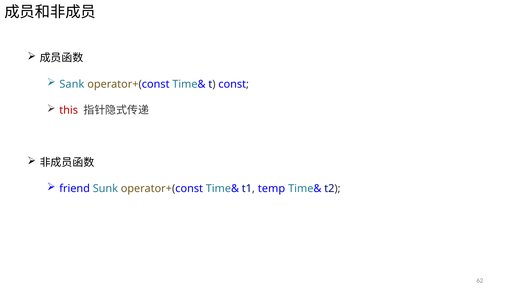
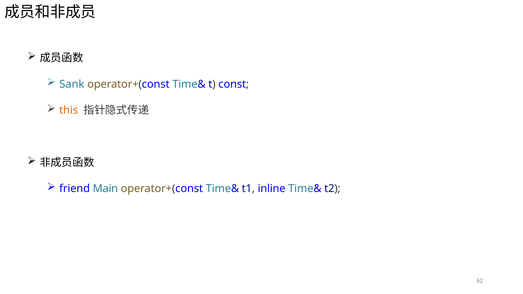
this colour: red -> orange (69, 110)
Sunk: Sunk -> Main (105, 189)
temp: temp -> inline (272, 189)
